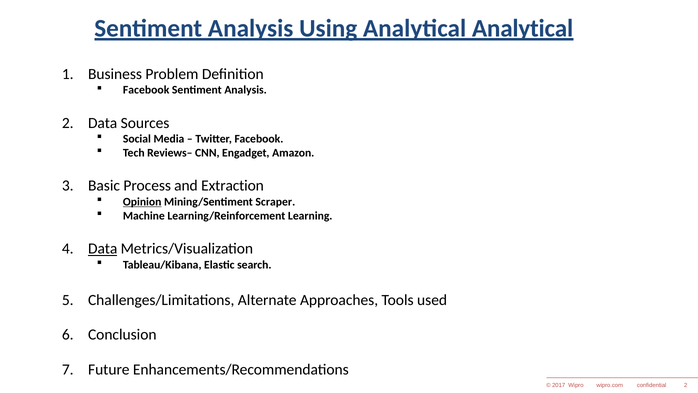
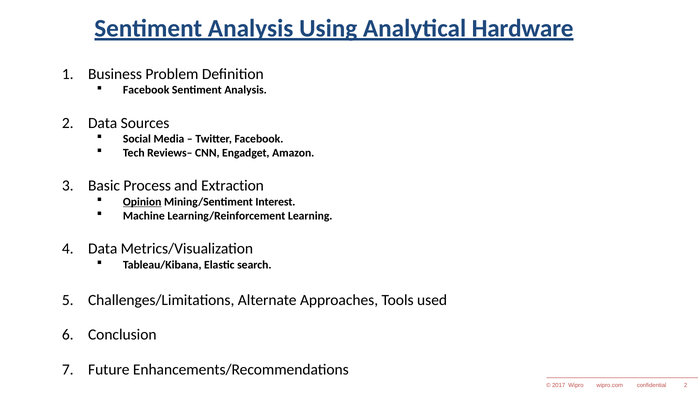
Analytical Analytical: Analytical -> Hardware (523, 28)
Scraper: Scraper -> Interest (275, 202)
Data underline: present -> none (103, 248)
